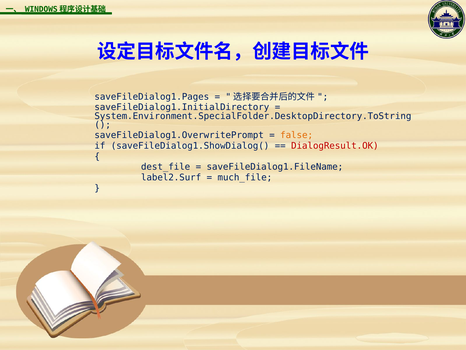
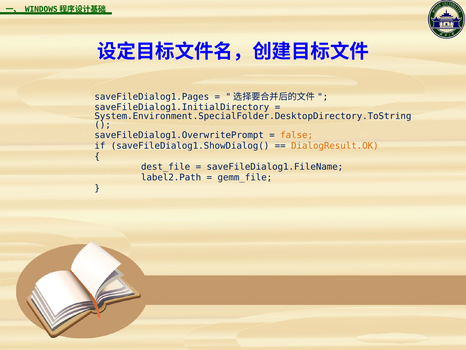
DialogResult.OK colour: red -> orange (335, 146)
label2.Surf: label2.Surf -> label2.Path (171, 177)
much_file: much_file -> gemm_file (245, 177)
